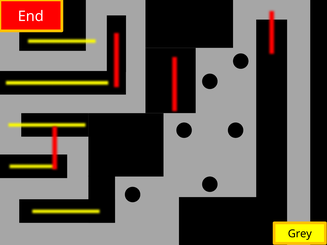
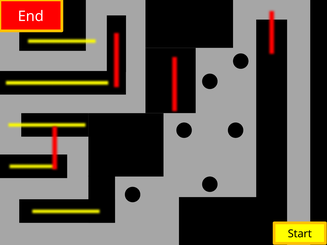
Grey: Grey -> Start (300, 234)
